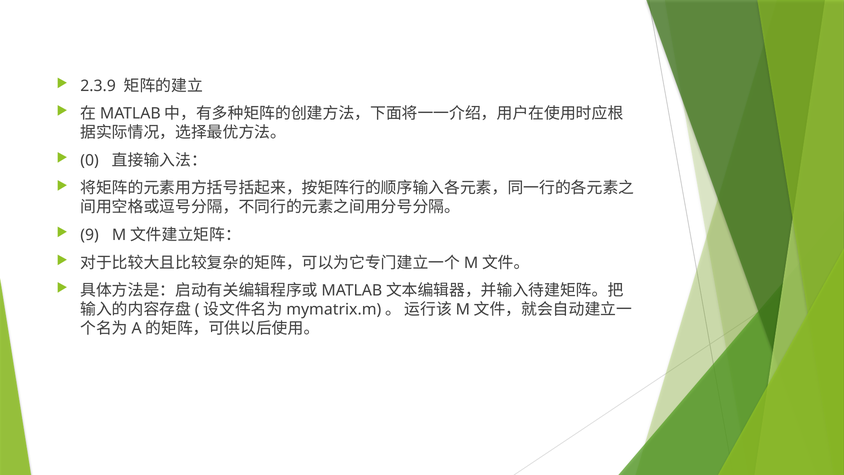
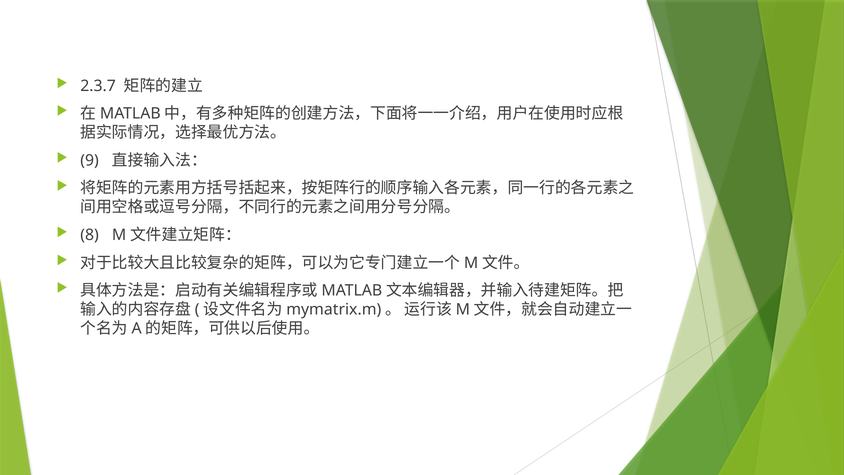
2.3.9: 2.3.9 -> 2.3.7 (98, 86)
0: 0 -> 9 (90, 160)
9: 9 -> 8 (90, 235)
